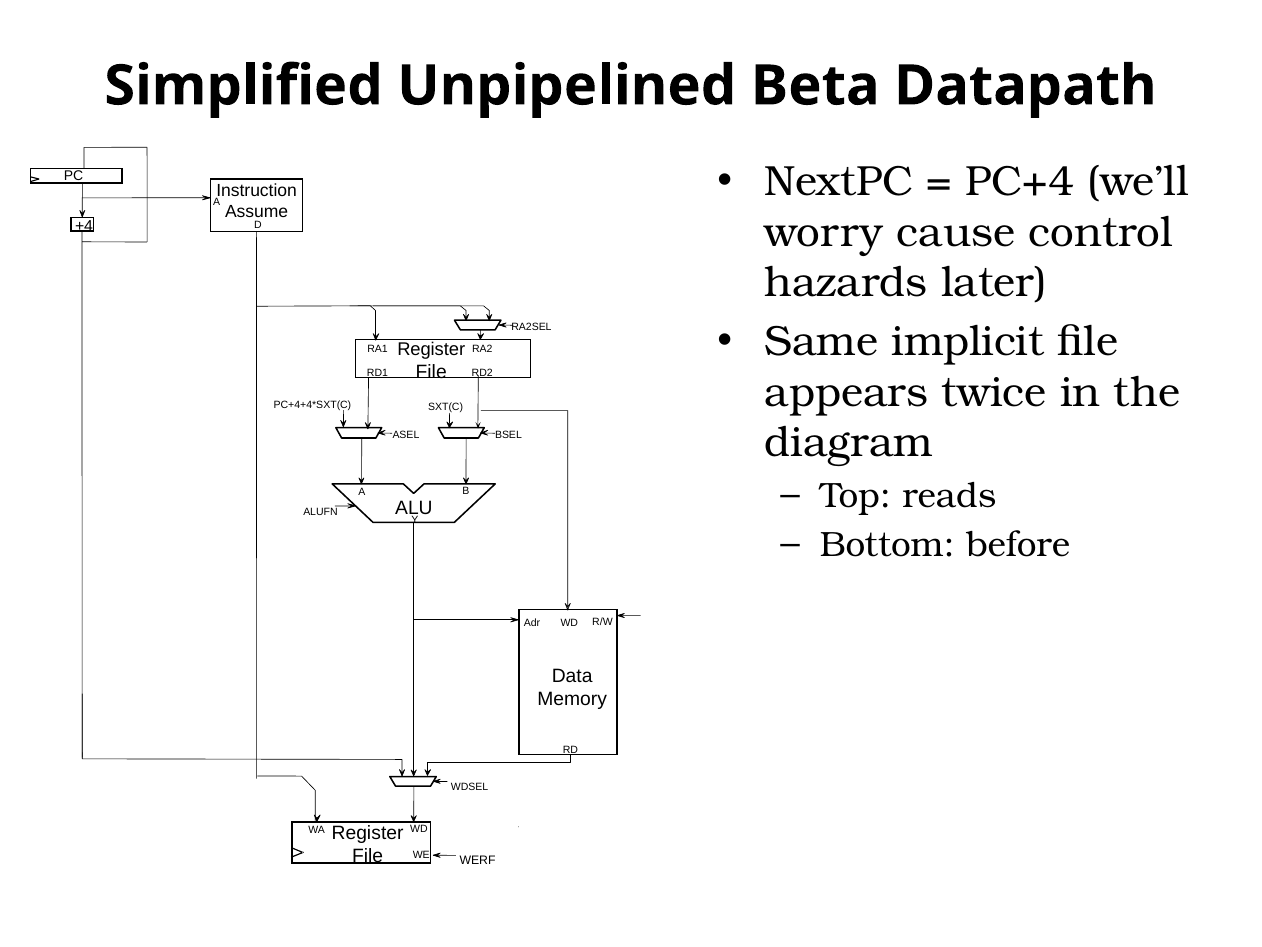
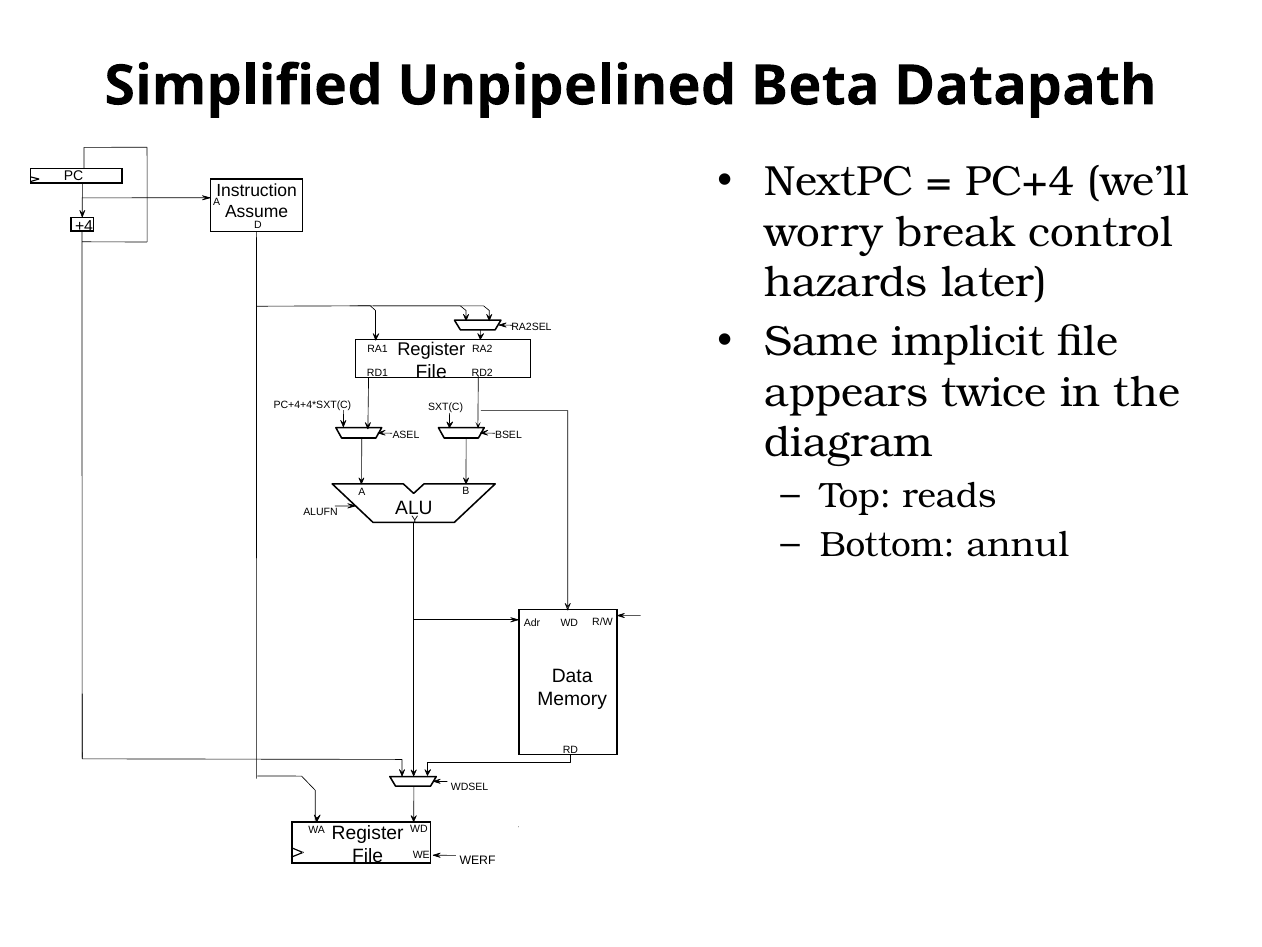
cause: cause -> break (956, 232)
before: before -> annul (1018, 544)
